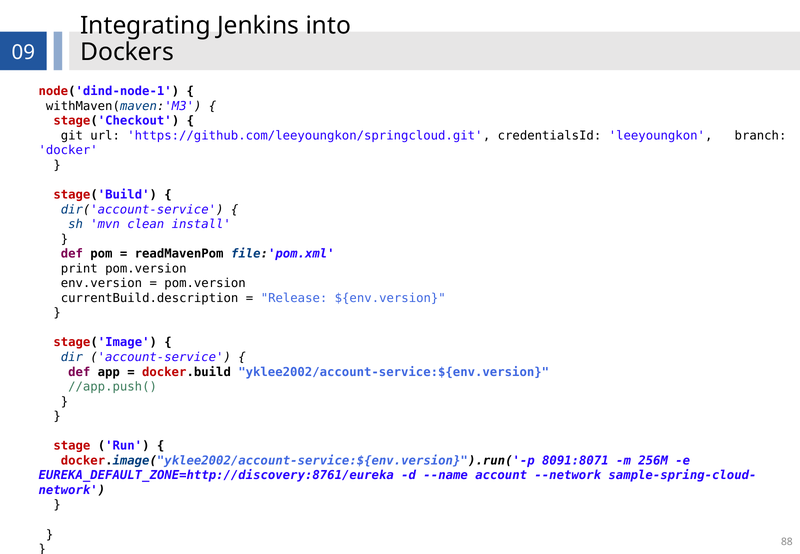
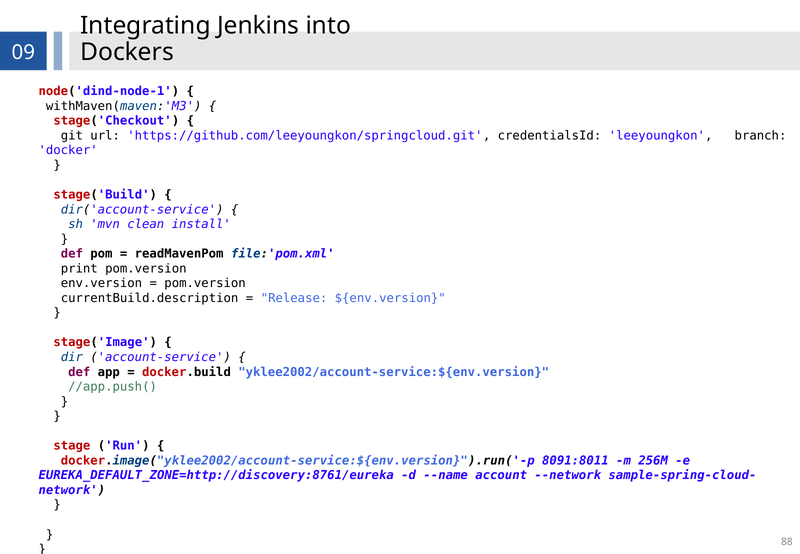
8091:8071: 8091:8071 -> 8091:8011 (575, 460)
